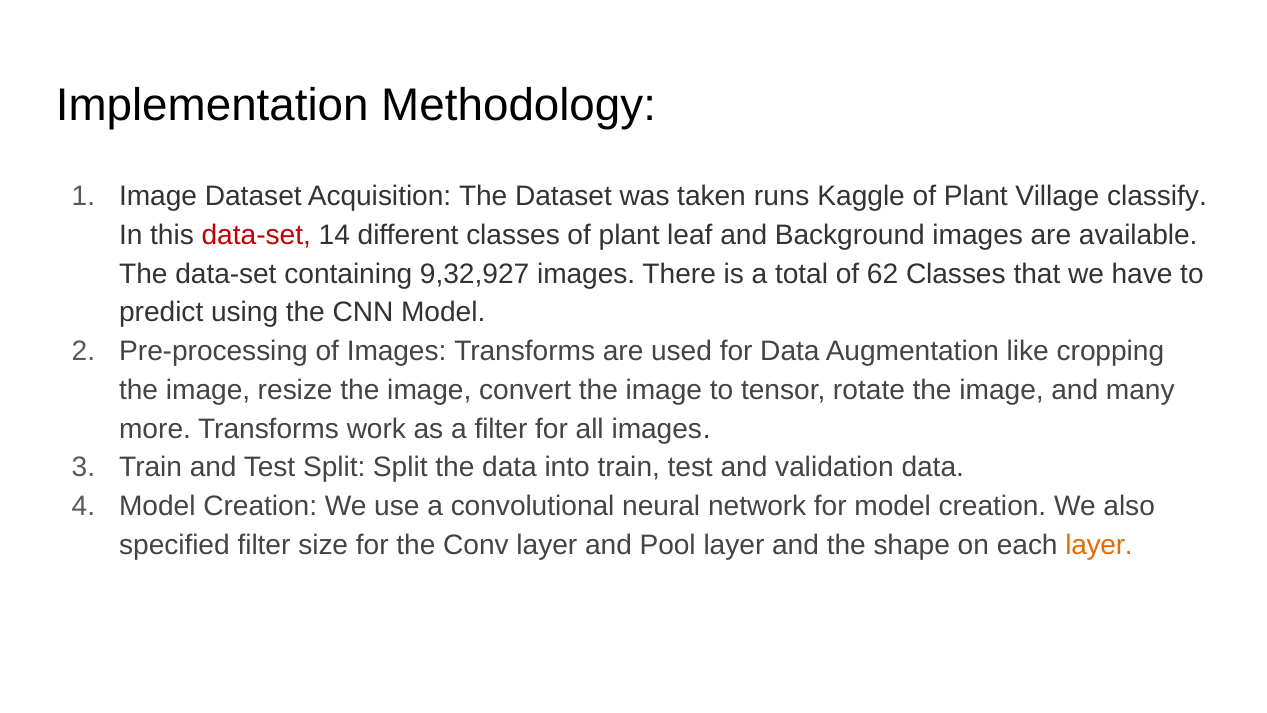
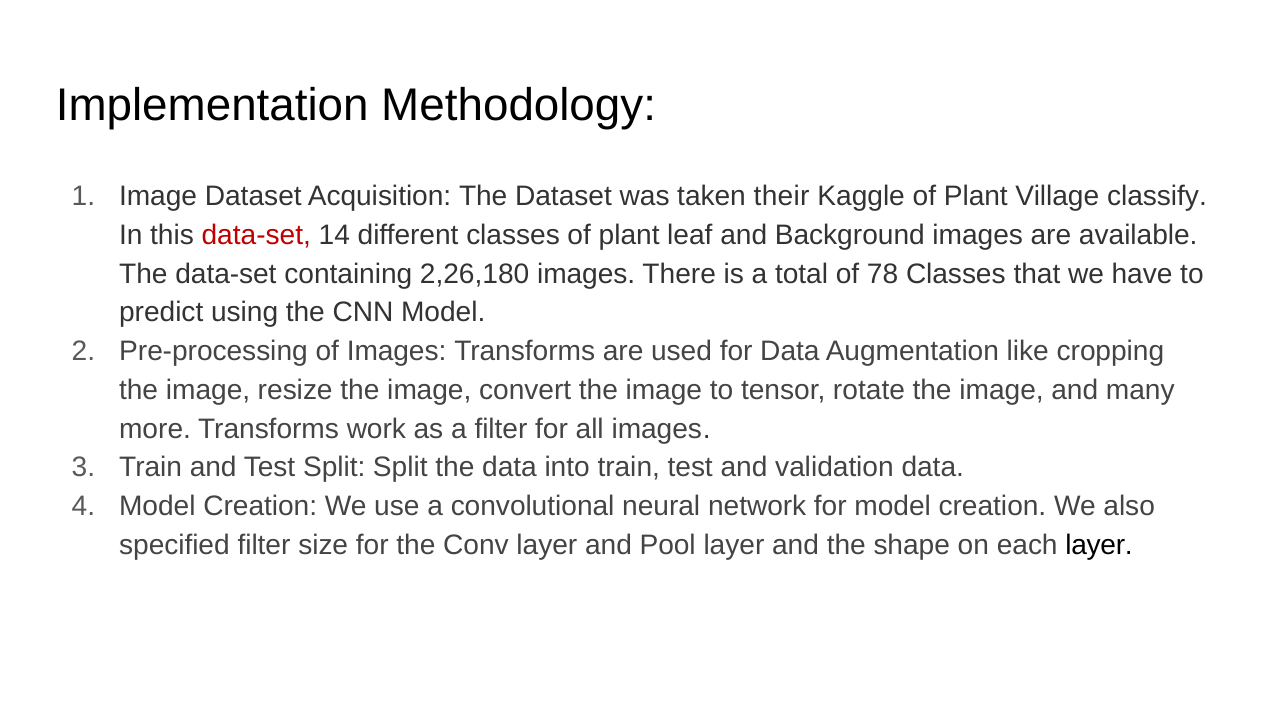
runs: runs -> their (782, 196)
9,32,927: 9,32,927 -> 2,26,180 (475, 274)
62: 62 -> 78 (883, 274)
layer colour: orange -> black (1099, 545)
